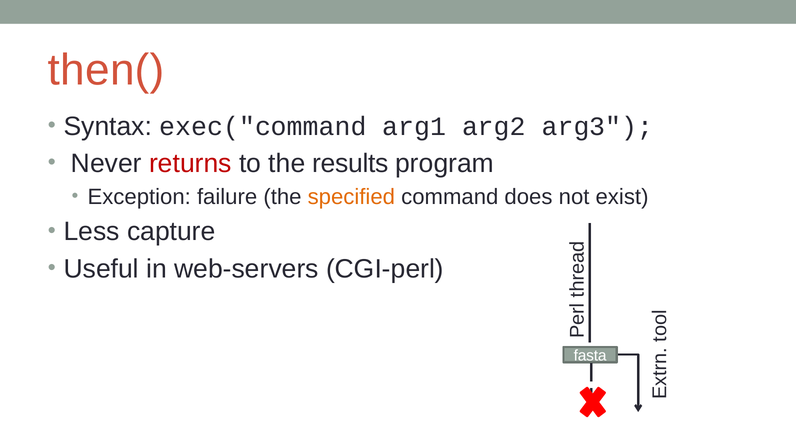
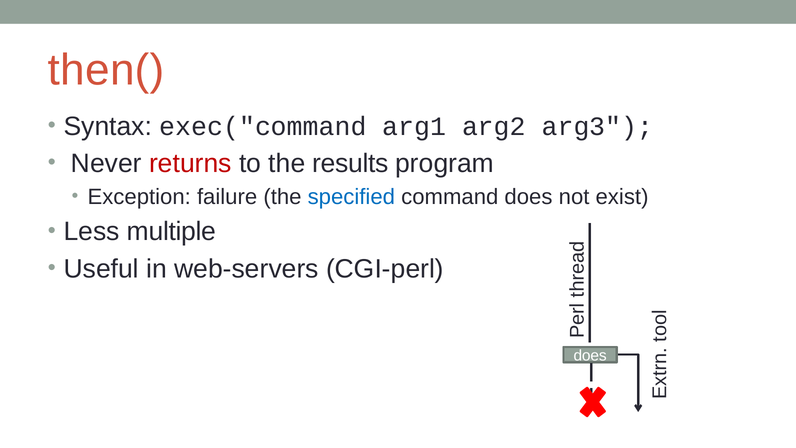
specified colour: orange -> blue (351, 197)
capture: capture -> multiple (171, 231)
fasta: fasta -> does (590, 355)
